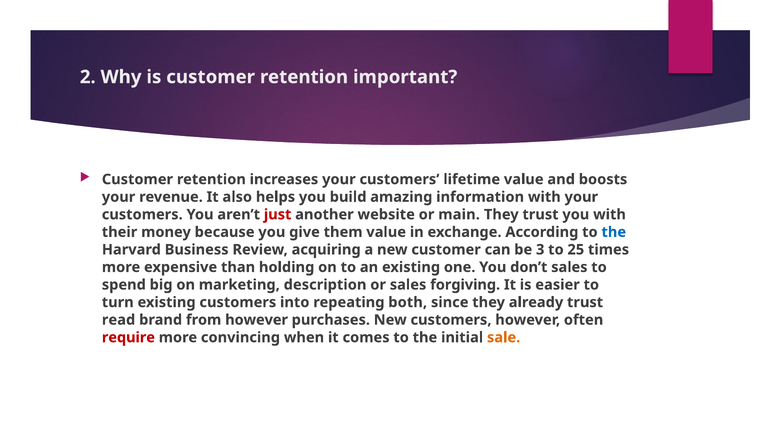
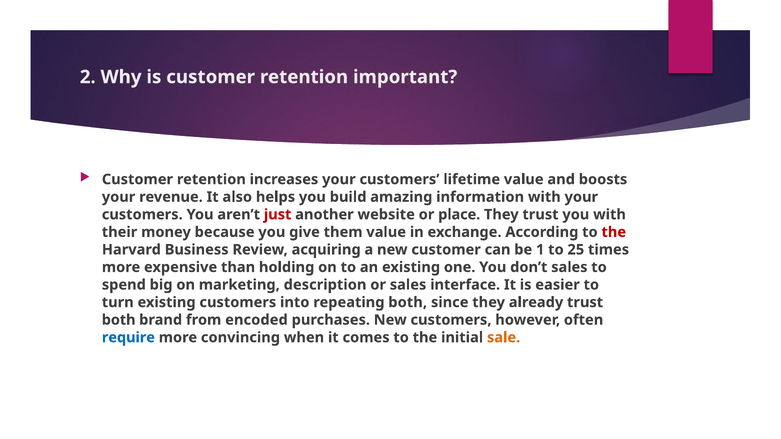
main: main -> place (459, 215)
the colour: blue -> red (614, 232)
3: 3 -> 1 (540, 250)
forgiving: forgiving -> interface (465, 285)
read: read -> both (119, 320)
from however: however -> encoded (256, 320)
require colour: red -> blue (128, 338)
